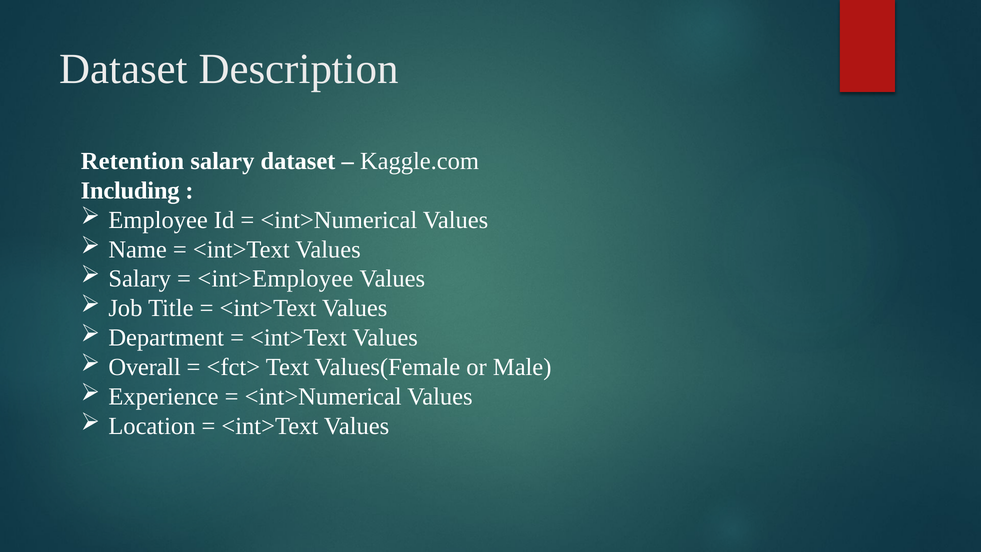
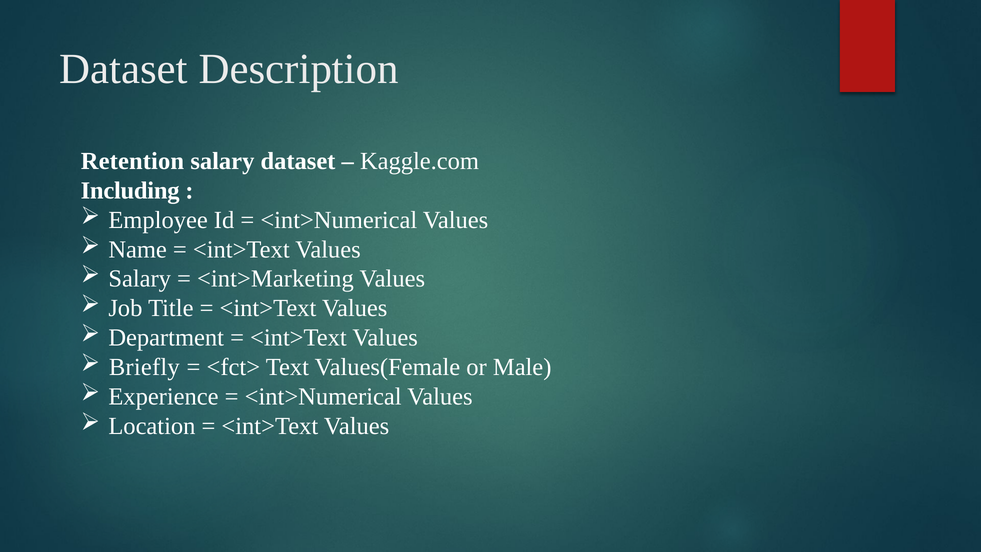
<int>Employee: <int>Employee -> <int>Marketing (275, 279)
Overall: Overall -> Briefly (144, 367)
